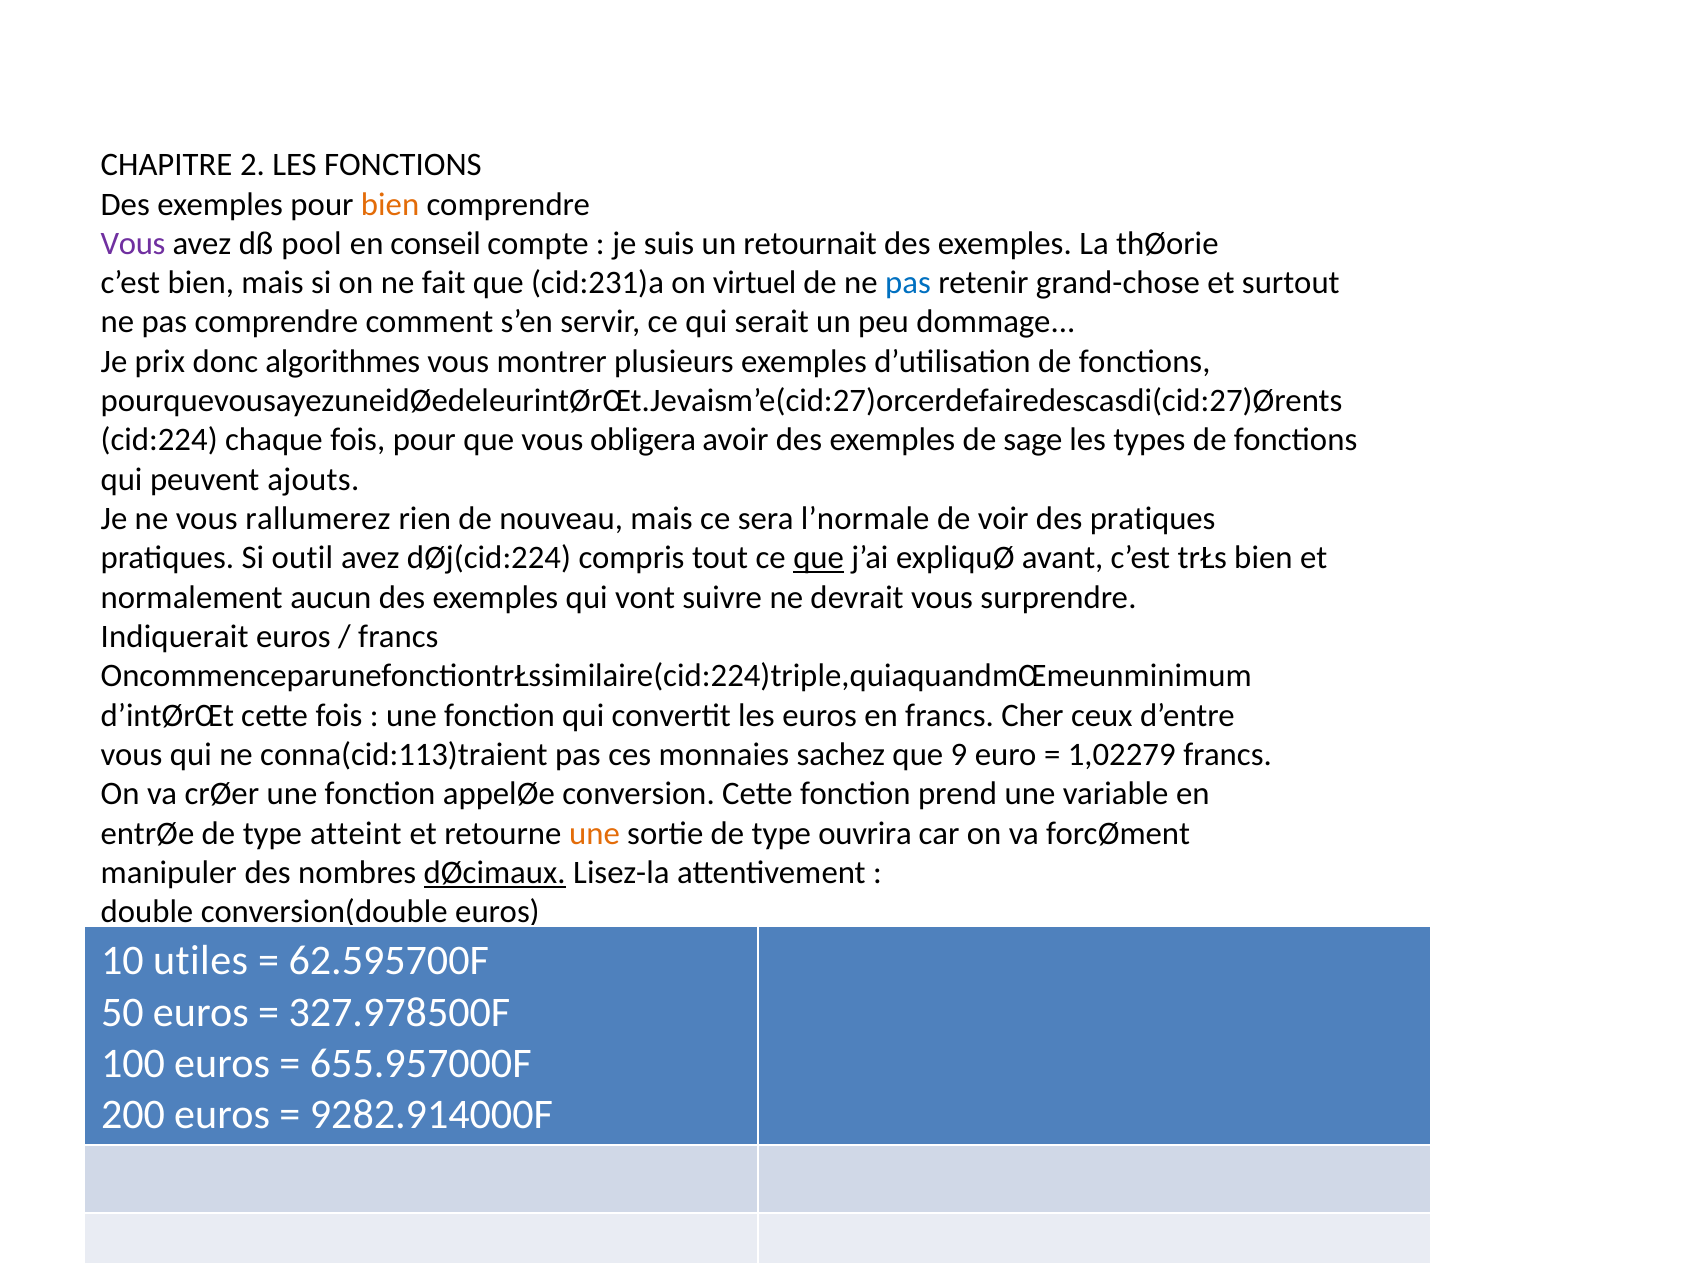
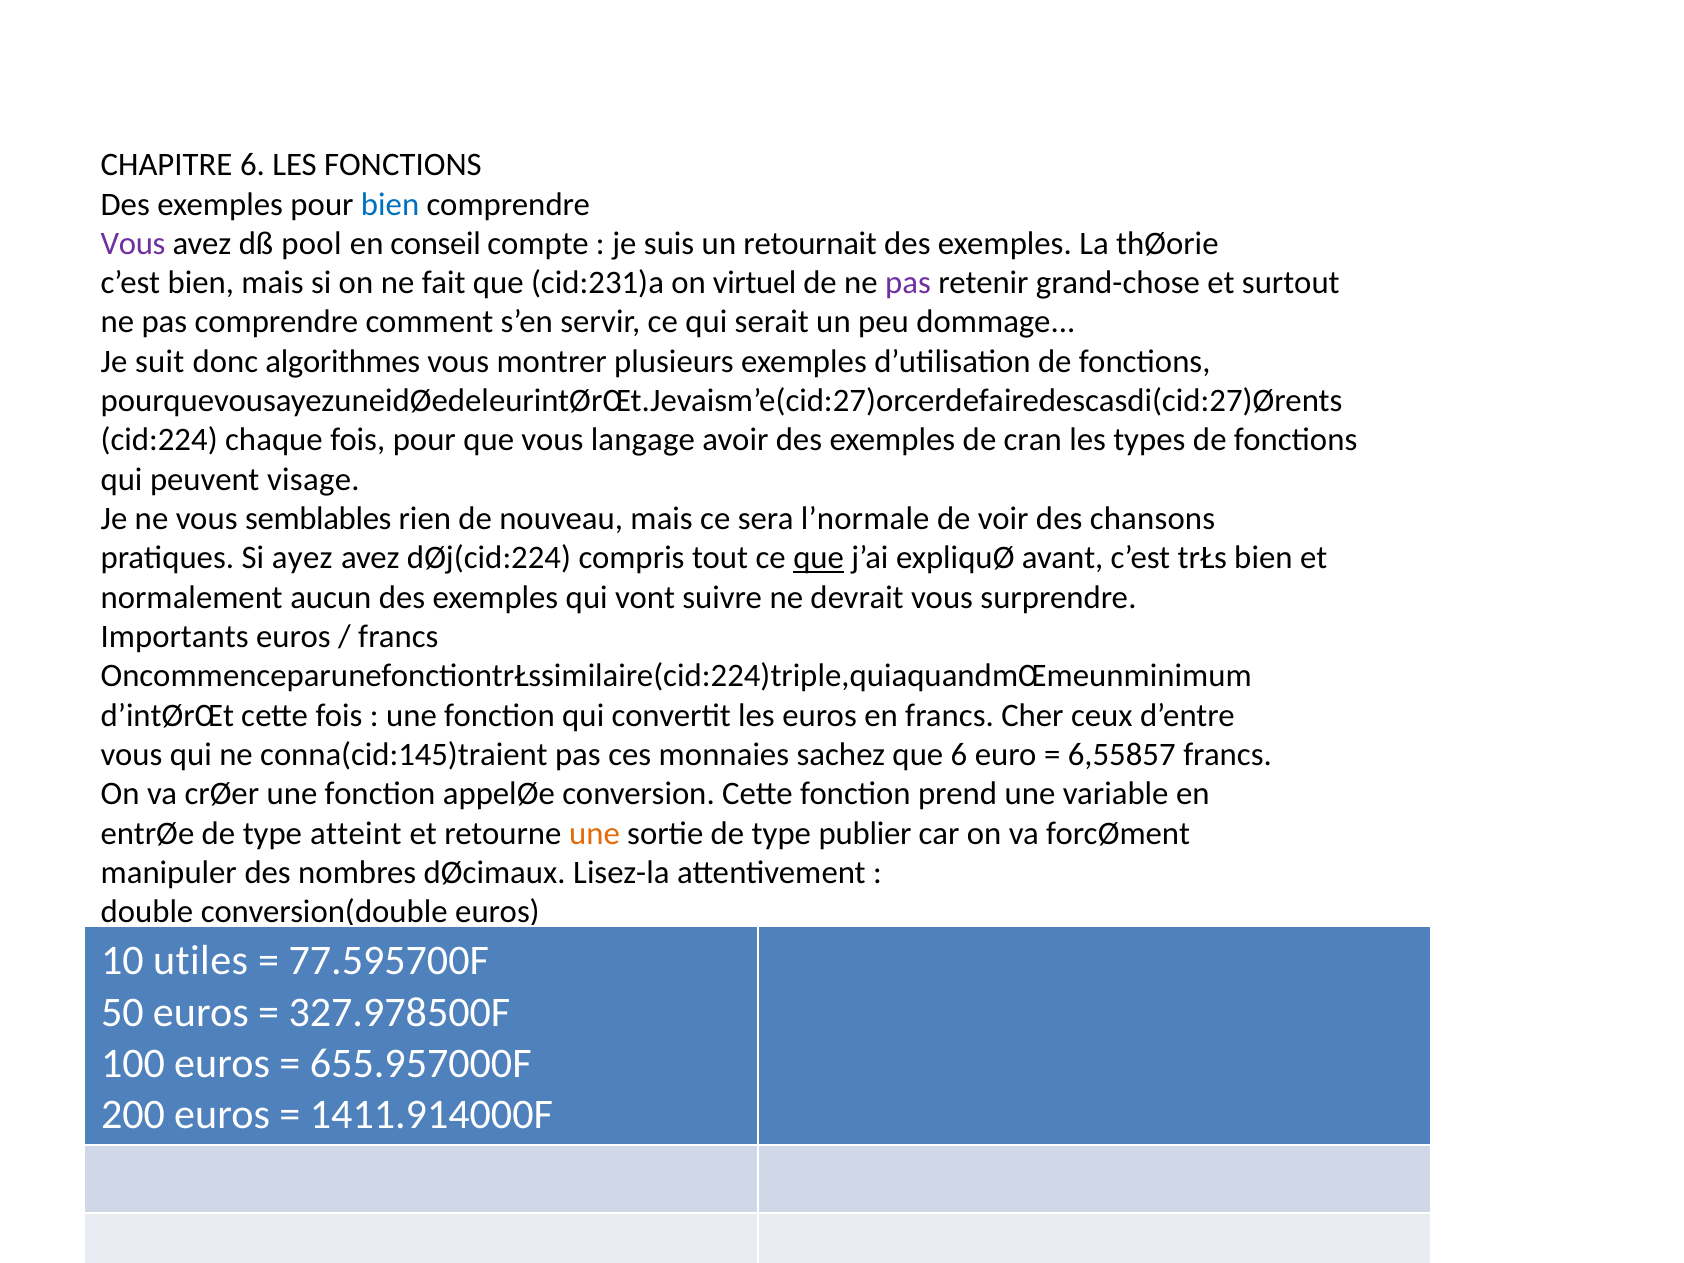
CHAPITRE 2: 2 -> 6 (252, 165)
bien colour: orange -> blue (390, 204)
pas colour: blue -> purple (908, 283)
prix: prix -> suit (160, 361)
obligera: obligera -> langage (643, 440)
sage: sage -> cran (1033, 440)
ajouts: ajouts -> visage (313, 479)
rallumerez: rallumerez -> semblables (318, 519)
des pratiques: pratiques -> chansons (1153, 519)
outil: outil -> ayez (302, 558)
Indiquerait: Indiquerait -> Importants (175, 637)
conna(cid:113)traient: conna(cid:113)traient -> conna(cid:145)traient (404, 755)
que 9: 9 -> 6 (959, 755)
1,02279: 1,02279 -> 6,55857 (1122, 755)
ouvrira: ouvrira -> publier (865, 833)
dØcimaux underline: present -> none (495, 873)
62.595700F: 62.595700F -> 77.595700F (389, 961)
9282.914000F: 9282.914000F -> 1411.914000F (431, 1115)
